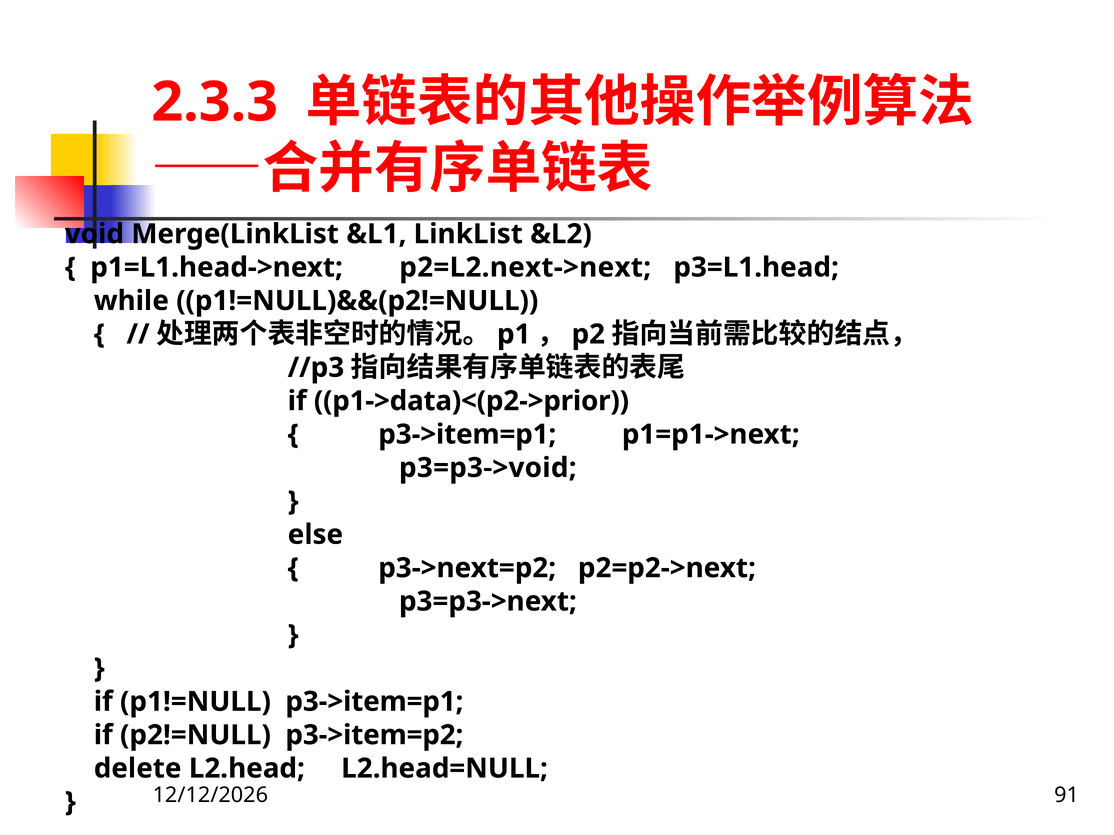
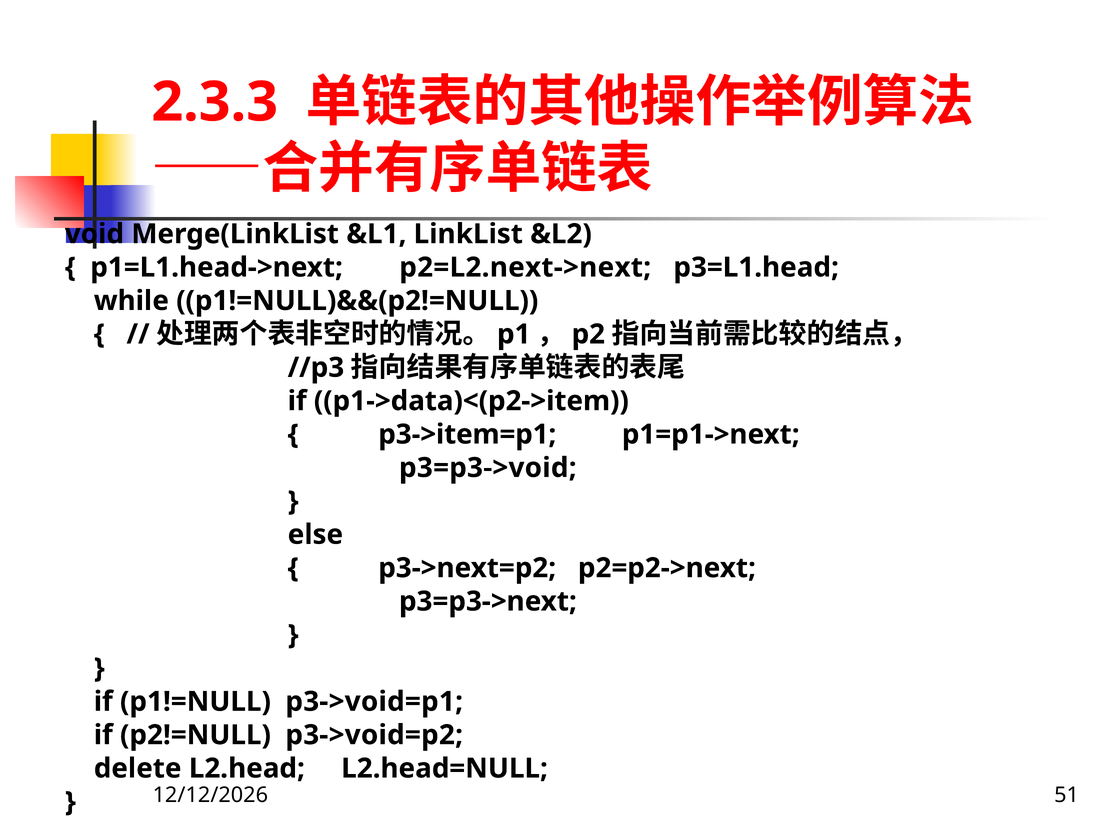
p1->data)<(p2->prior: p1->data)<(p2->prior -> p1->data)<(p2->item (471, 401)
p1!=NULL p3->item=p1: p3->item=p1 -> p3->void=p1 (374, 702)
p3->item=p2: p3->item=p2 -> p3->void=p2 (374, 735)
91: 91 -> 51 (1067, 796)
